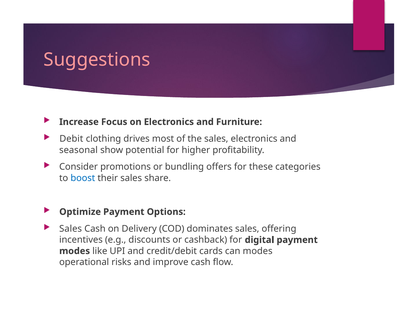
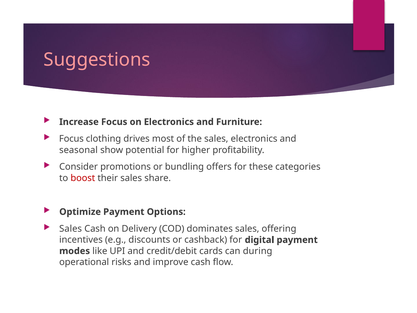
Debit: Debit -> Focus (71, 139)
boost colour: blue -> red (83, 178)
can modes: modes -> during (258, 251)
